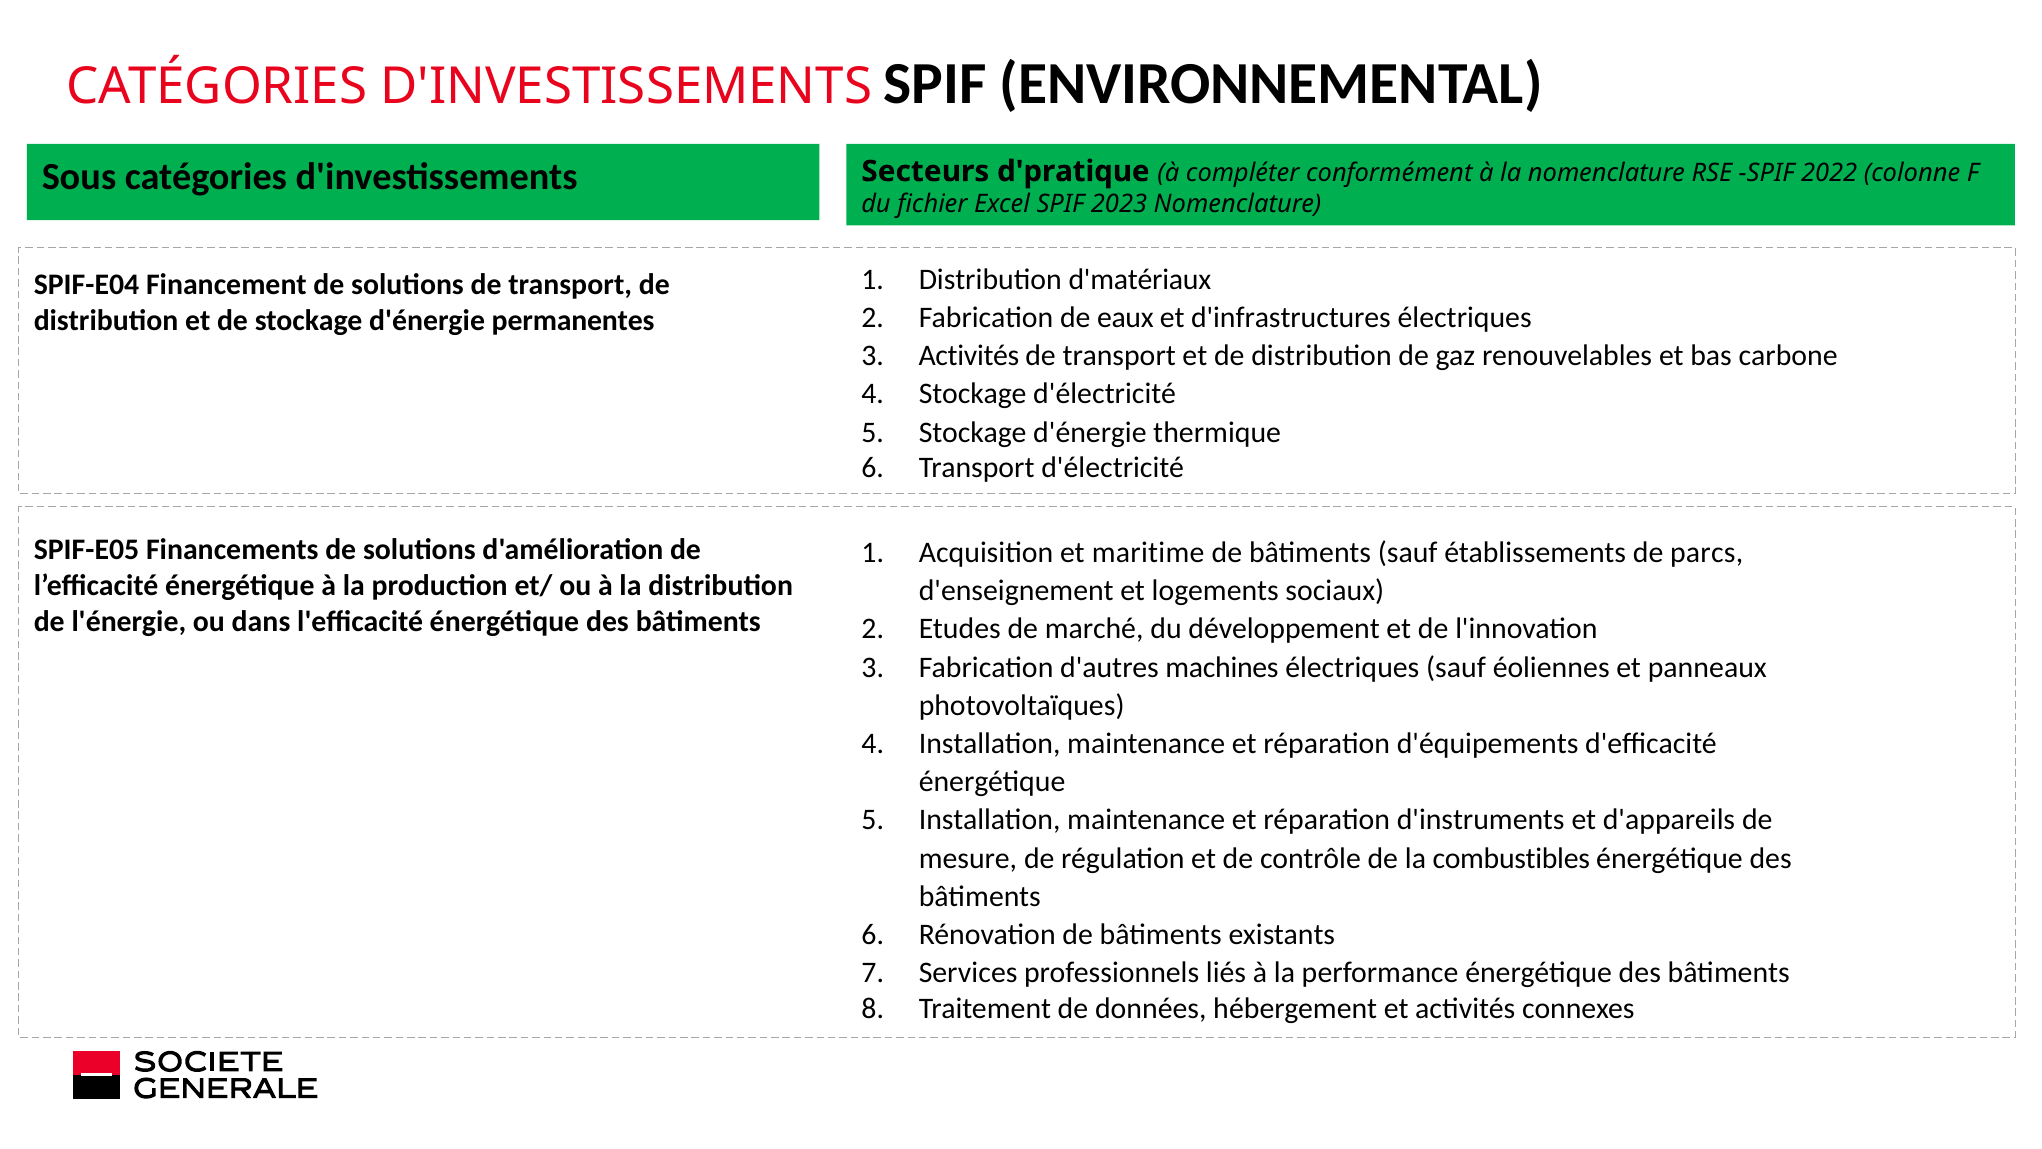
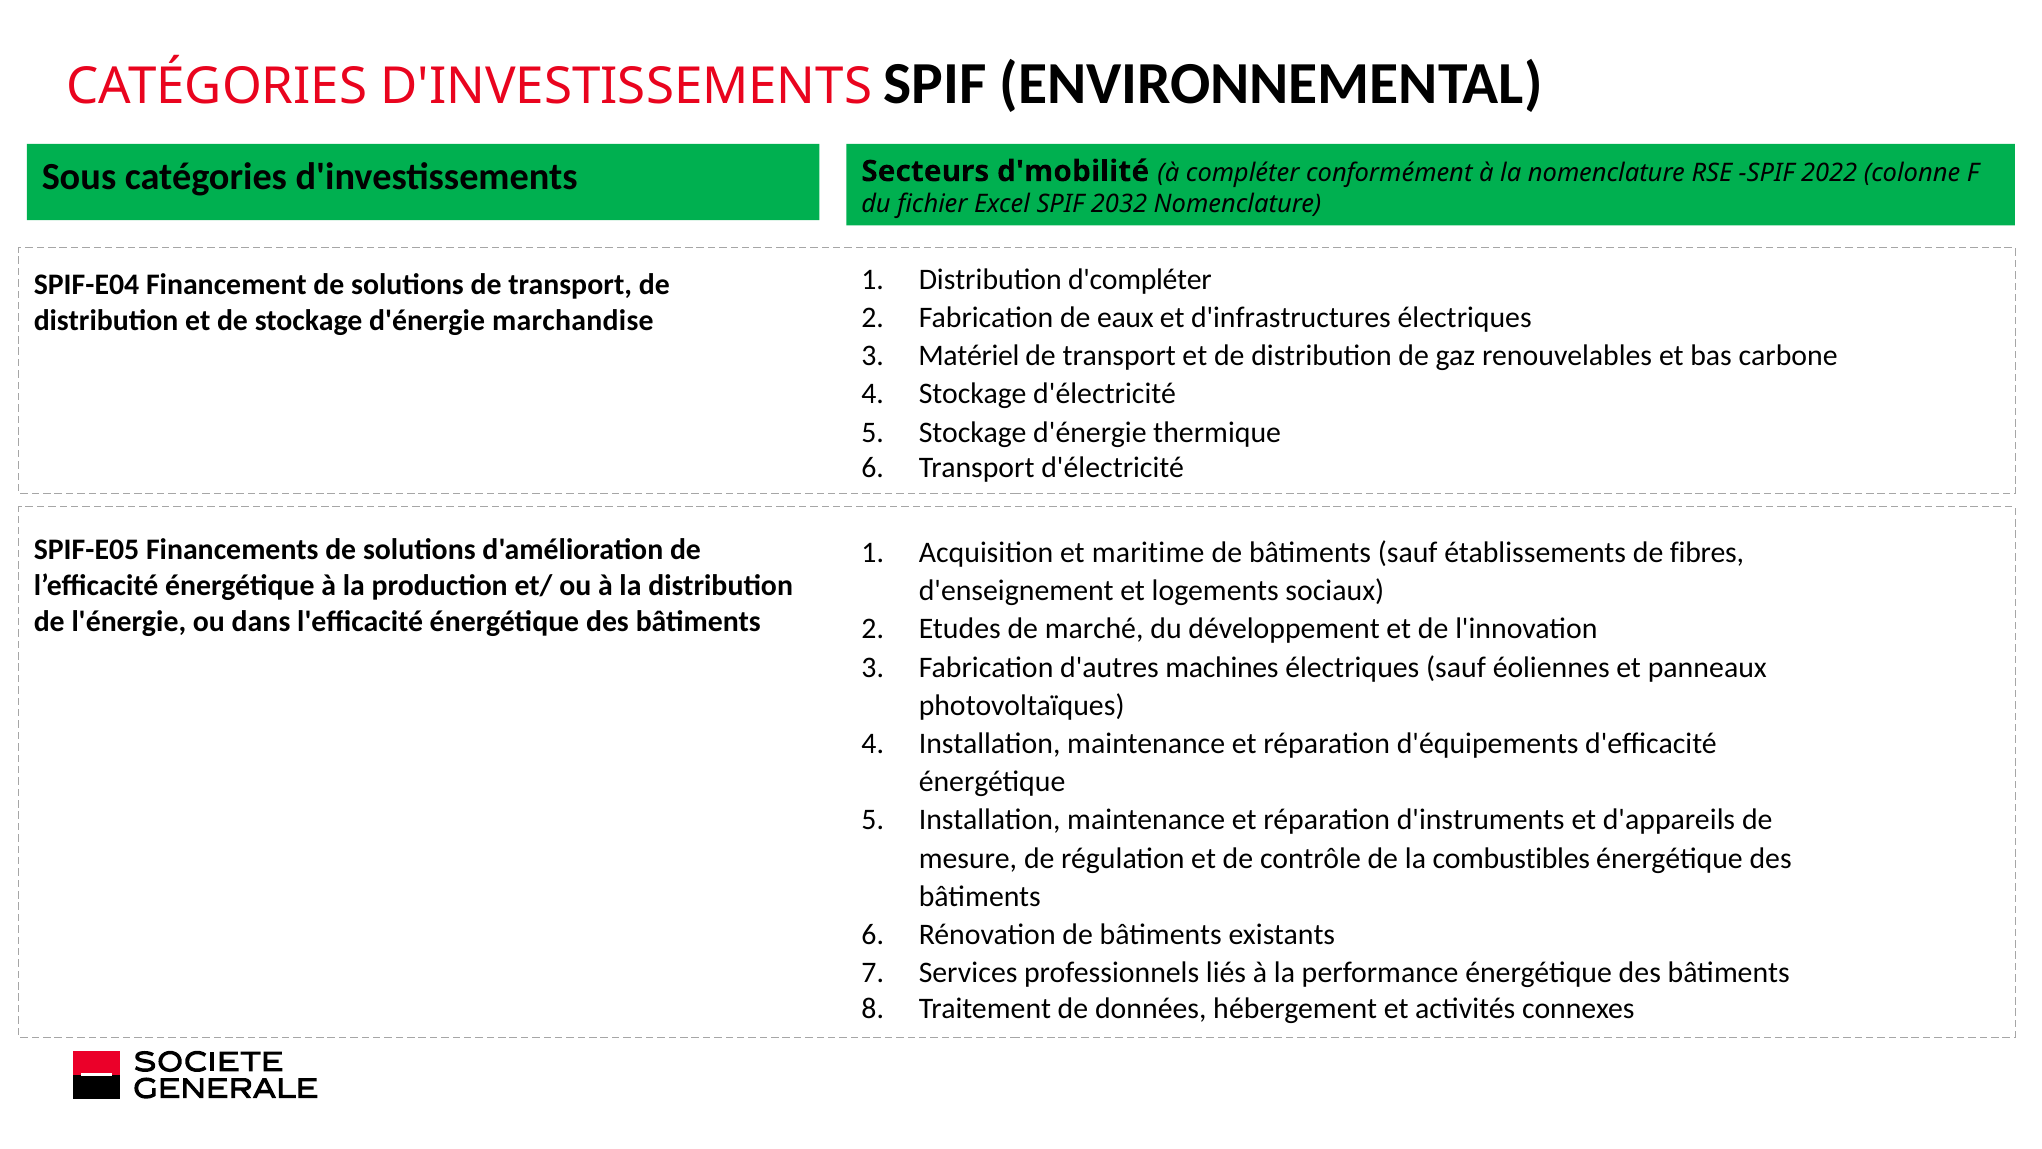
d'pratique: d'pratique -> d'mobilité (1073, 171)
2023: 2023 -> 2032 (1119, 204)
d'matériaux: d'matériaux -> d'compléter (1140, 279)
permanentes: permanentes -> marchandise (573, 321)
Activités: Activités -> Matériel (969, 356)
parcs: parcs -> fibres (1707, 552)
